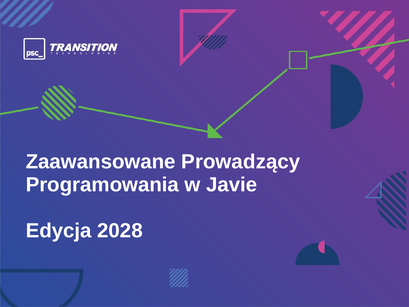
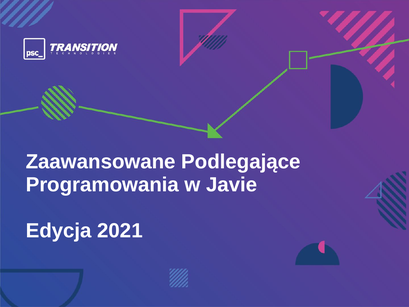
Prowadzący: Prowadzący -> Podlegające (241, 162)
2028: 2028 -> 2021 (120, 230)
